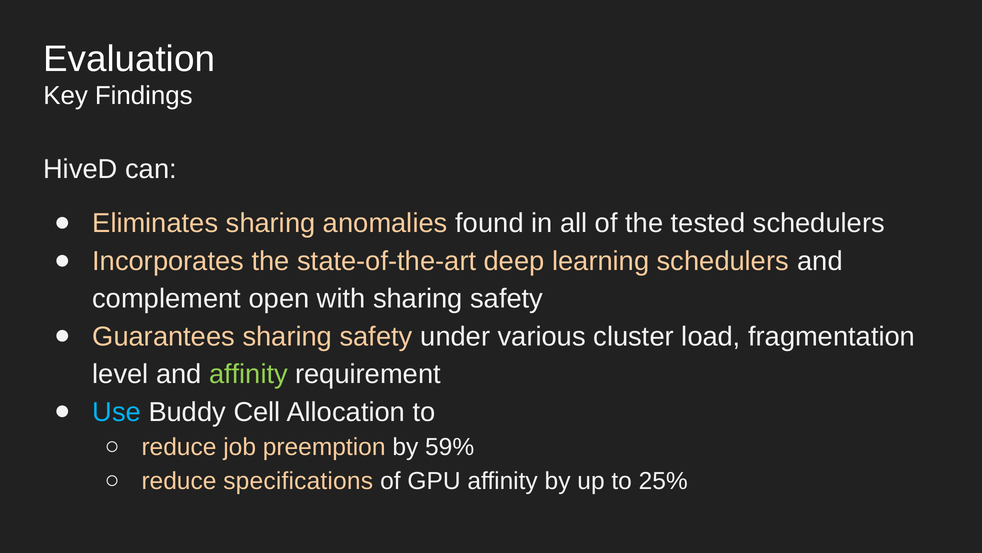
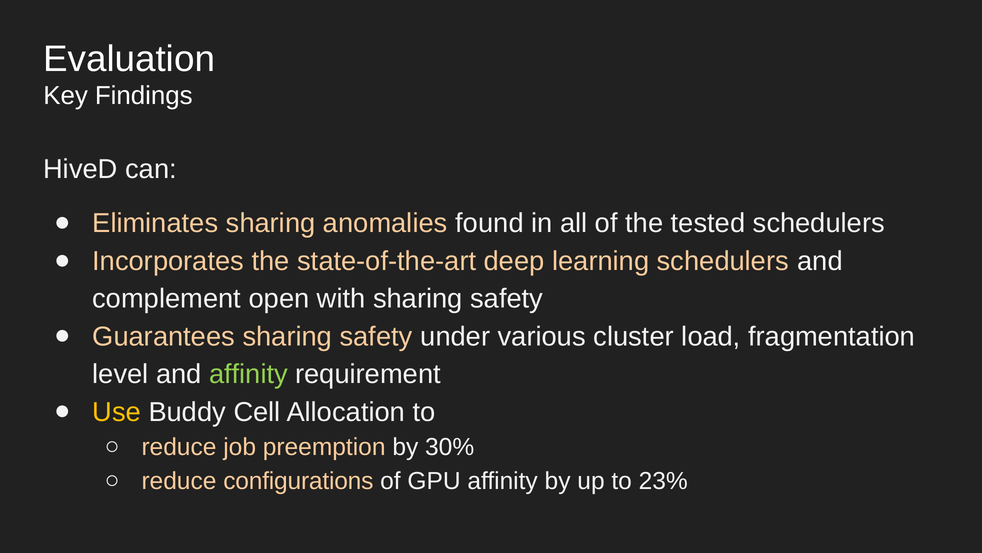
Use colour: light blue -> yellow (117, 412)
59%: 59% -> 30% (450, 447)
specifications: specifications -> configurations (298, 481)
25%: 25% -> 23% (663, 481)
